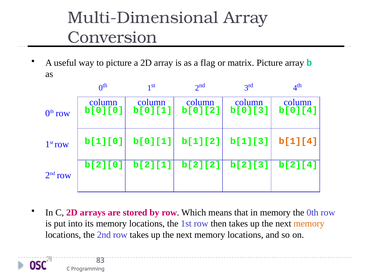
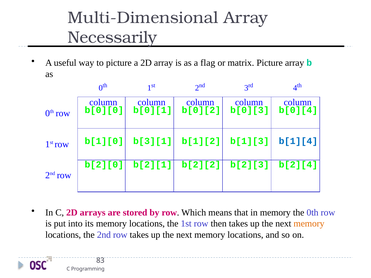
Conversion: Conversion -> Necessarily (112, 38)
b[1][0 b[0][1: b[0][1 -> b[3][1 (153, 141)
b[1][4 colour: orange -> blue (298, 141)
